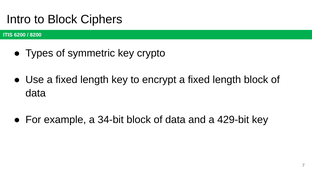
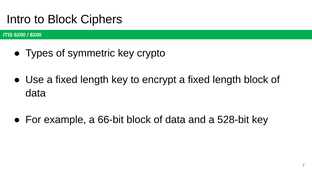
34-bit: 34-bit -> 66-bit (111, 120)
429-bit: 429-bit -> 528-bit (233, 120)
